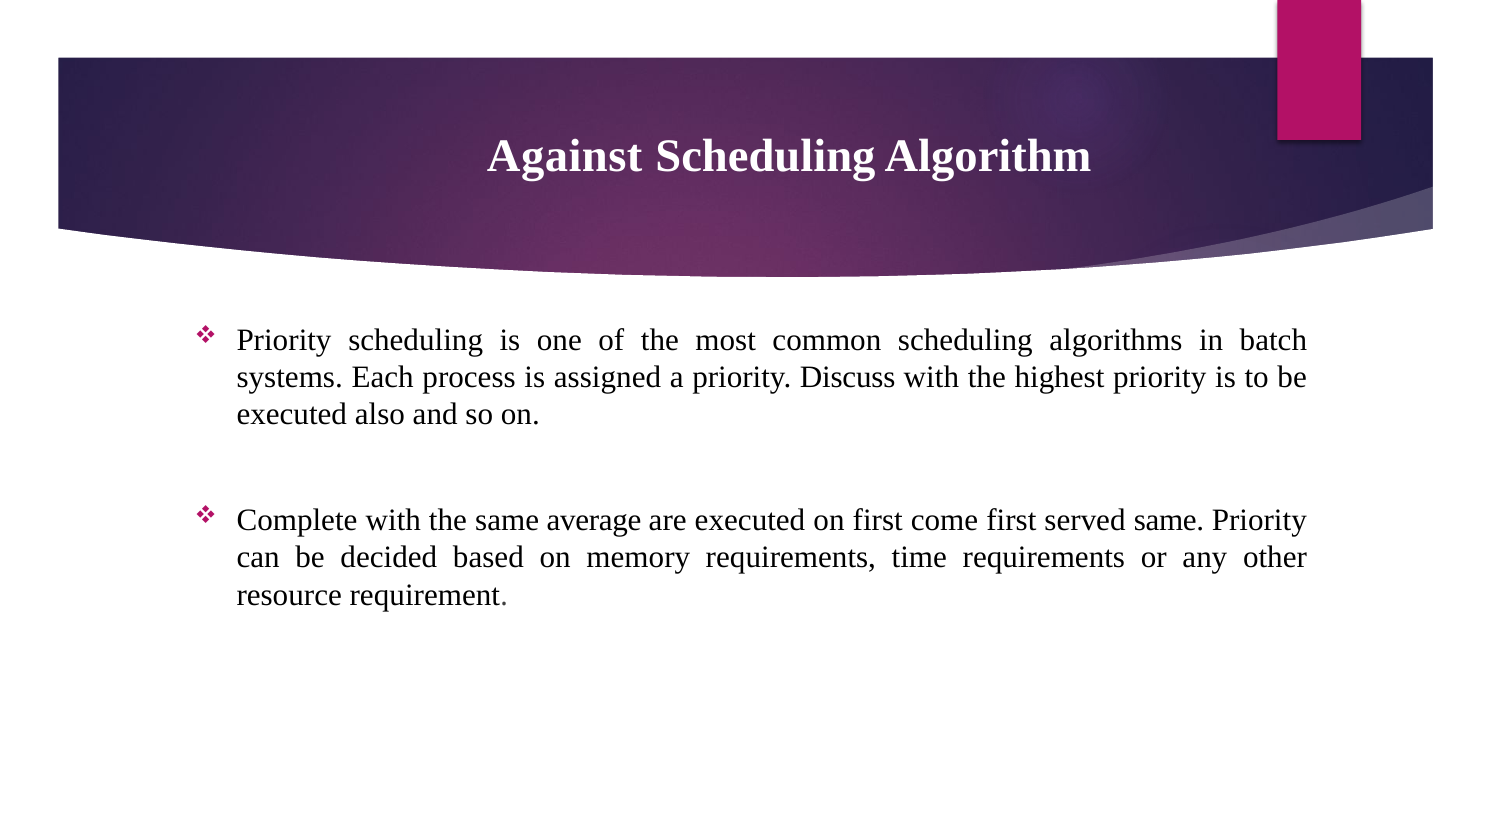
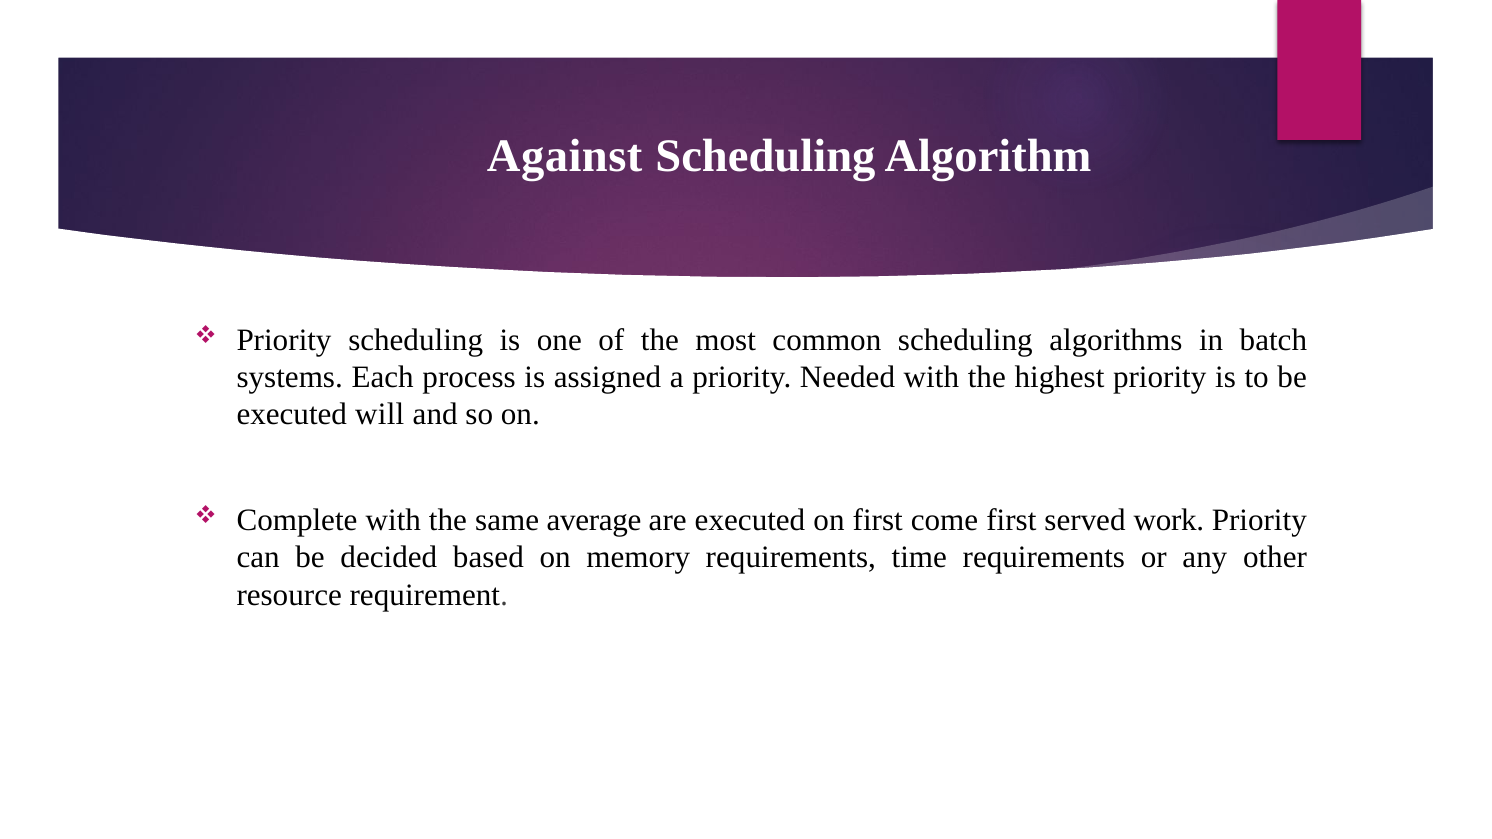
Discuss: Discuss -> Needed (848, 377)
also: also -> will (380, 415)
served same: same -> work (1169, 520)
